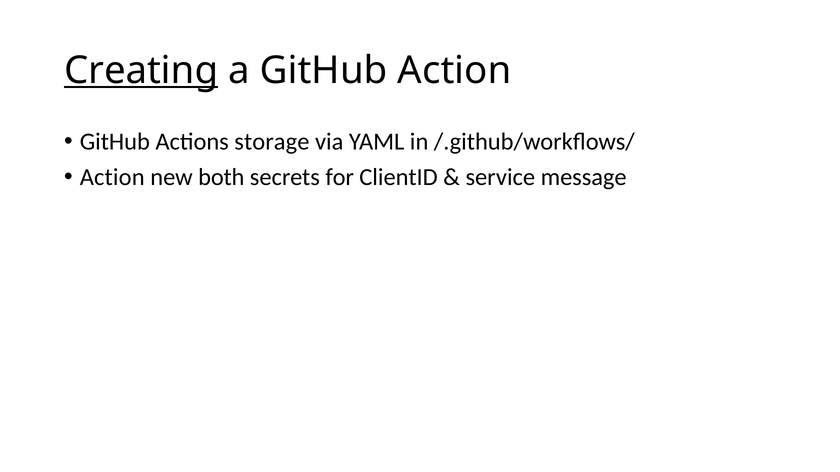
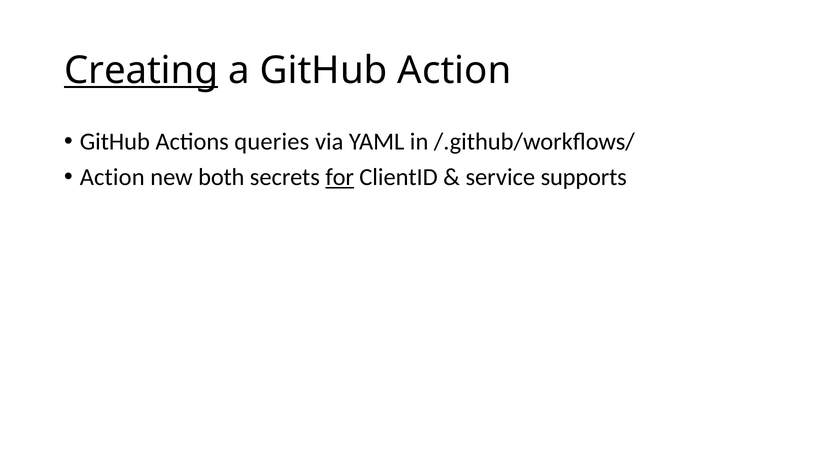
storage: storage -> queries (272, 142)
for underline: none -> present (340, 177)
message: message -> supports (584, 177)
